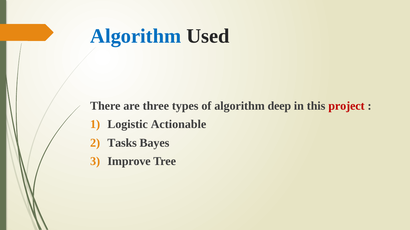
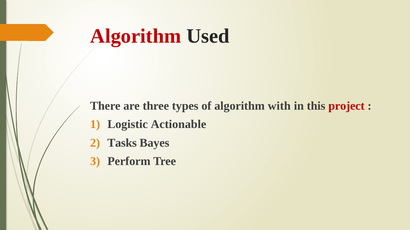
Algorithm colour: blue -> red (136, 36)
deep: deep -> with (279, 106)
Improve: Improve -> Perform (129, 162)
